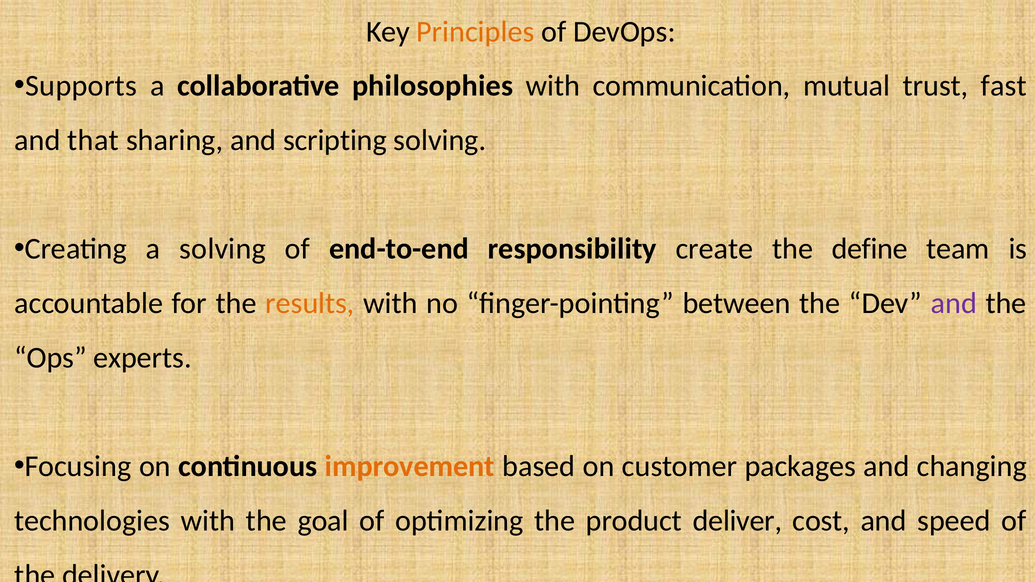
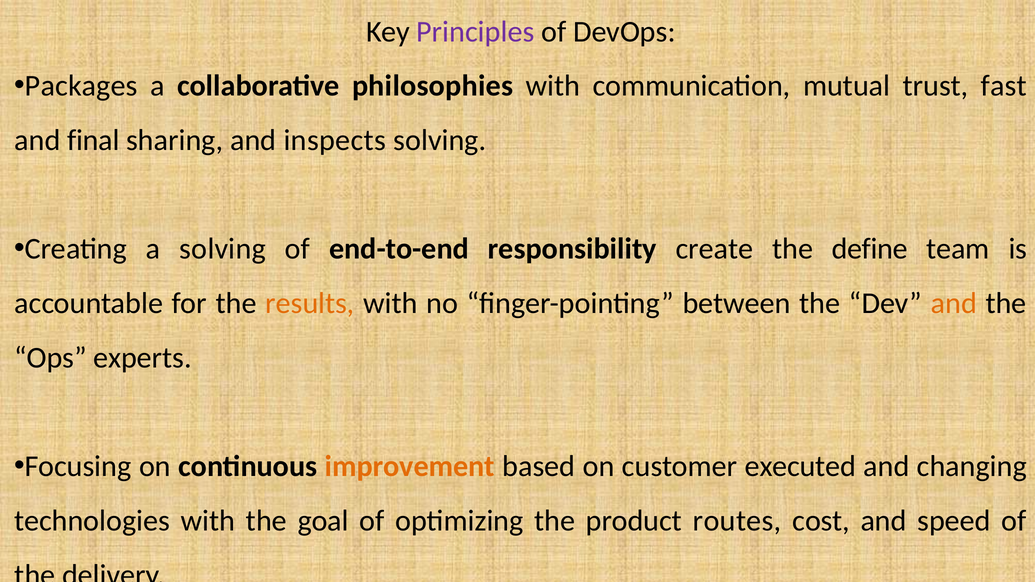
Principles colour: orange -> purple (475, 32)
Supports: Supports -> Packages (81, 86)
that: that -> final (93, 140)
scripting: scripting -> inspects (335, 140)
and colour: purple -> orange (954, 303)
packages: packages -> executed (800, 467)
deliver: deliver -> routes (737, 521)
